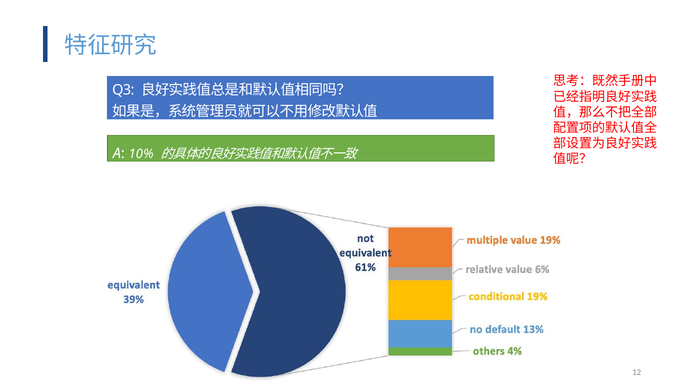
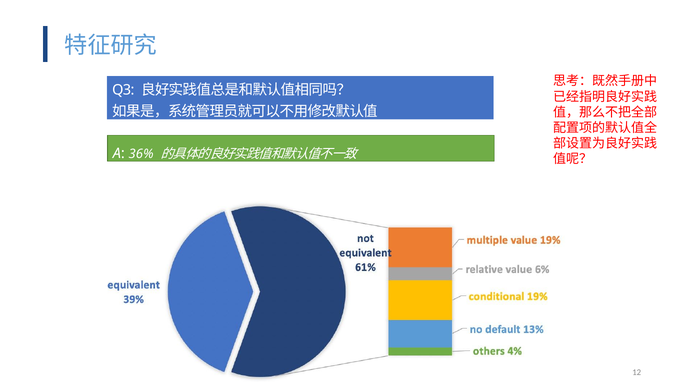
10%: 10% -> 36% (141, 154)
